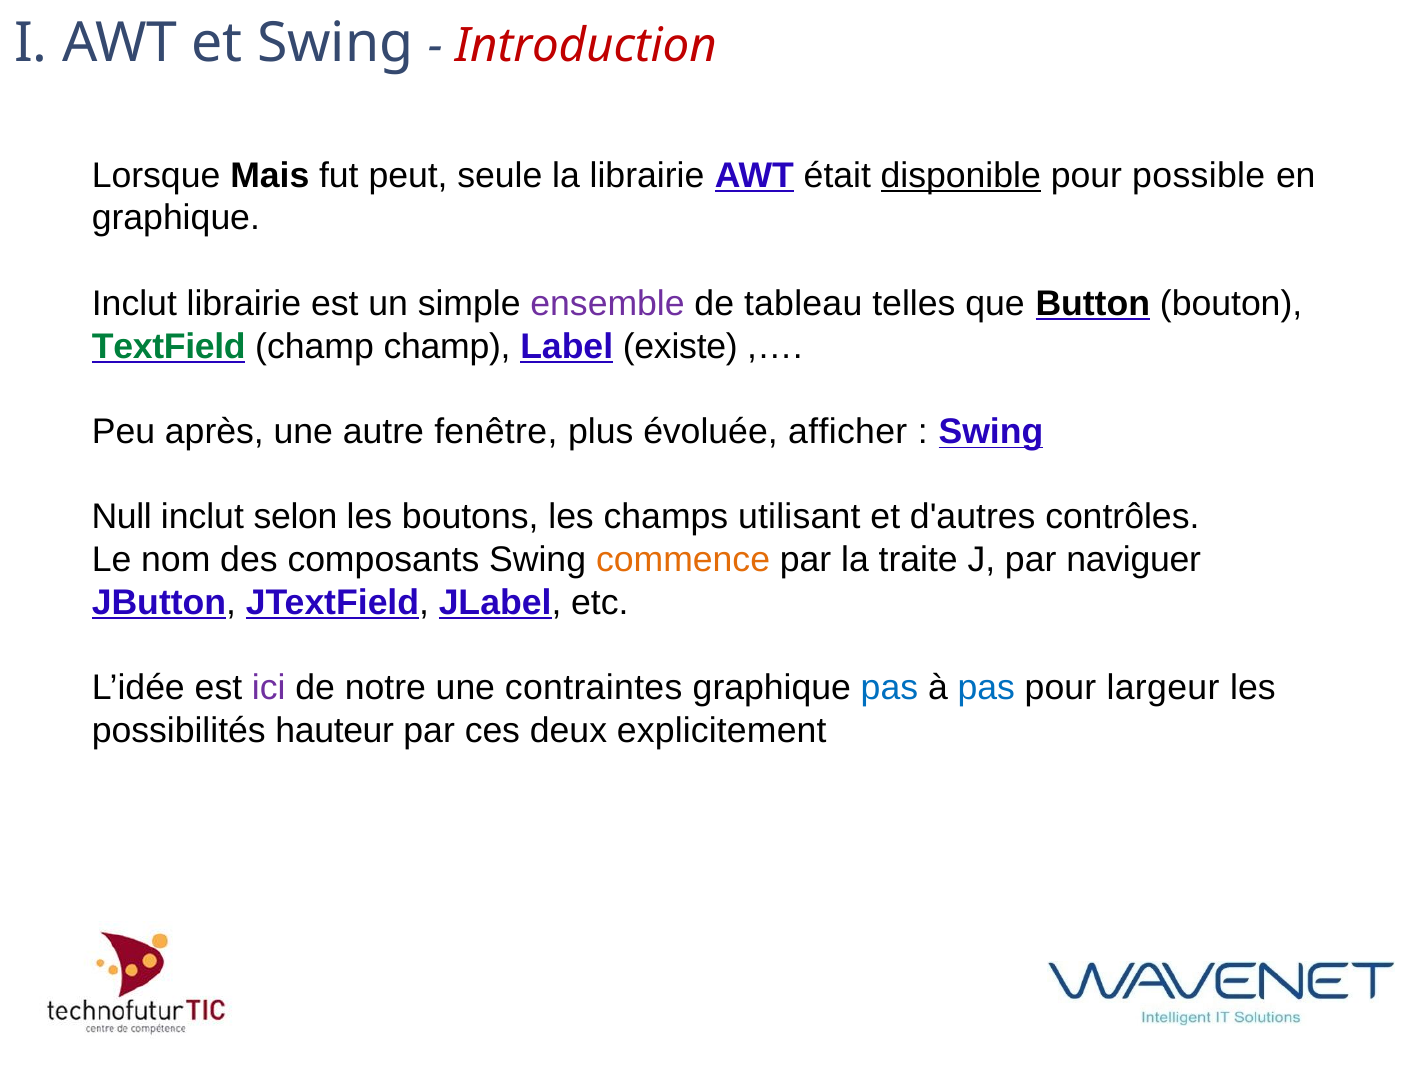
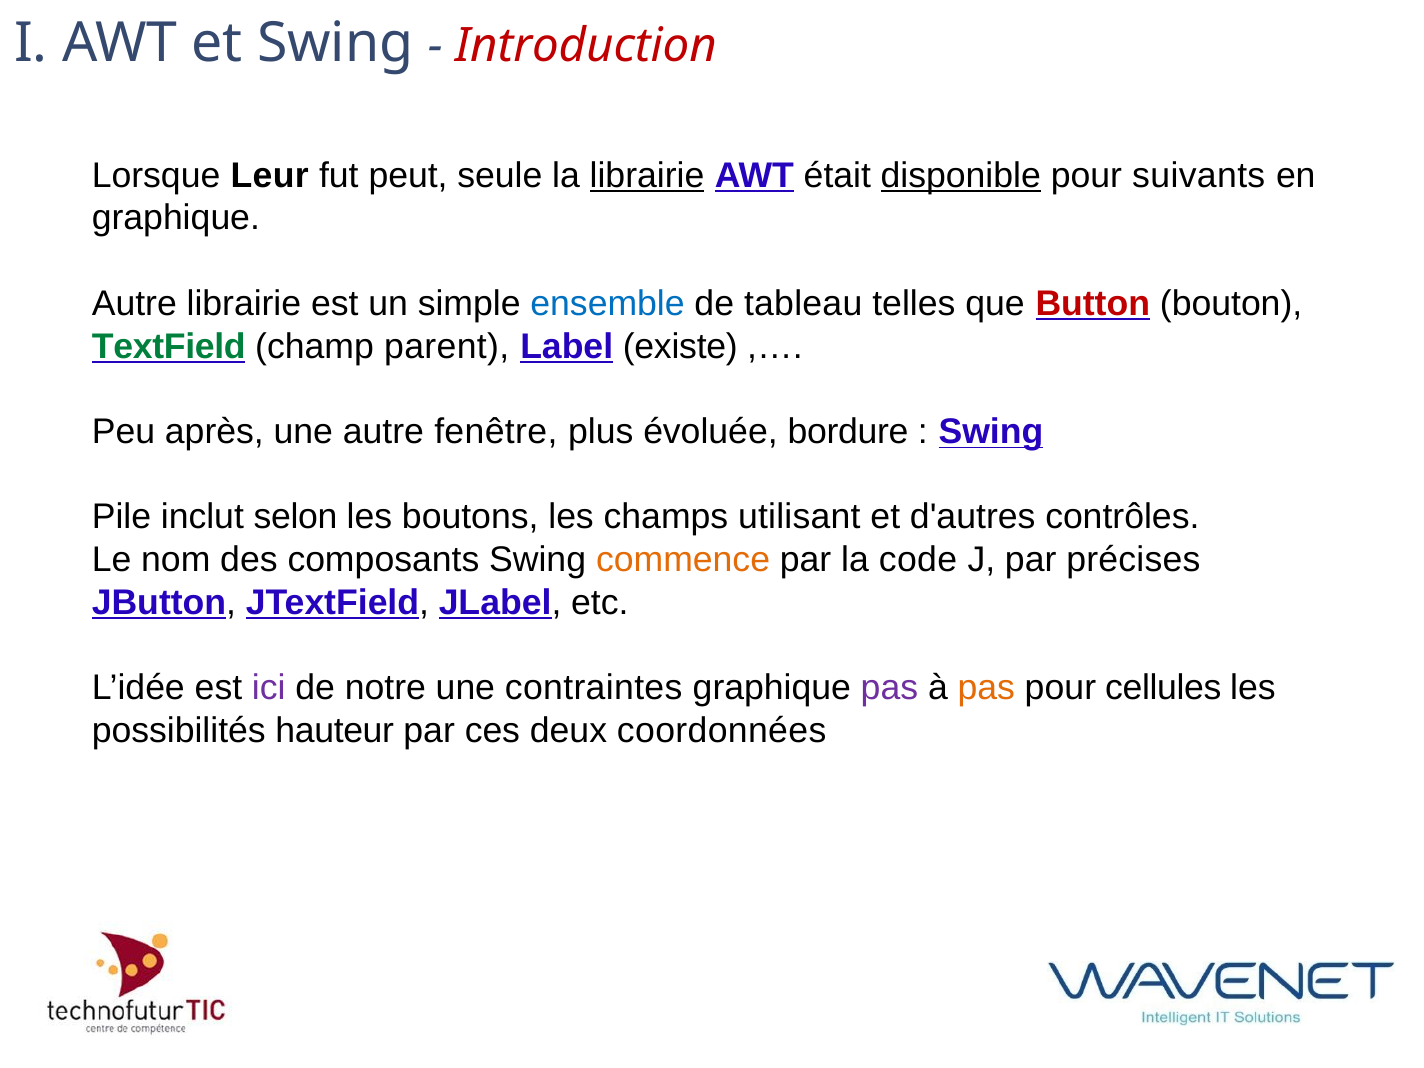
Mais: Mais -> Leur (270, 175)
librairie underline: none -> present (647, 175)
possible: possible -> suivants (1199, 175)
Inclut: Inclut -> Autre (134, 304)
ensemble colour: purple -> blue (608, 304)
Button colour: black -> red (1093, 304)
champ champ: champ -> parent (447, 346)
afficher: afficher -> bordure (848, 432)
Null: Null -> Pile (121, 517)
traite: traite -> code (918, 560)
naviguer: naviguer -> précises (1133, 560)
pas colour: blue -> purple (889, 688)
pas colour: blue -> orange (986, 688)
largeur: largeur -> cellules (1163, 688)
explicitement: explicitement -> coordonnées (722, 731)
